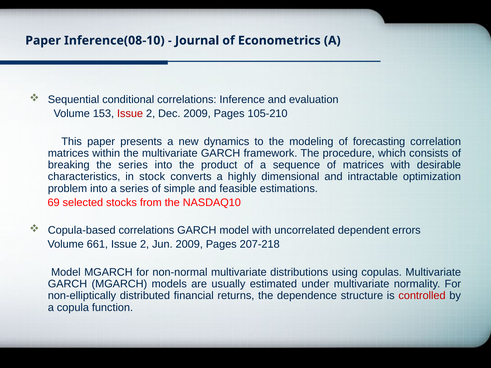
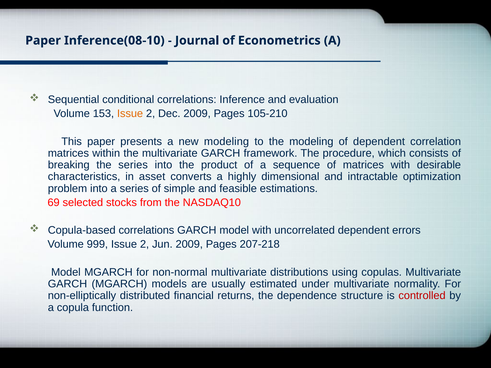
Issue colour: red -> orange (130, 114)
new dynamics: dynamics -> modeling (226, 142)
of forecasting: forecasting -> dependent (379, 142)
stock: stock -> asset (152, 177)
661: 661 -> 999 (97, 244)
